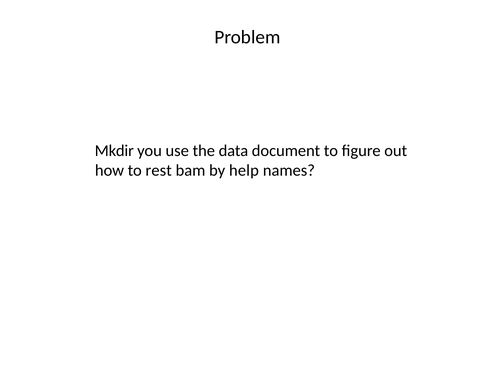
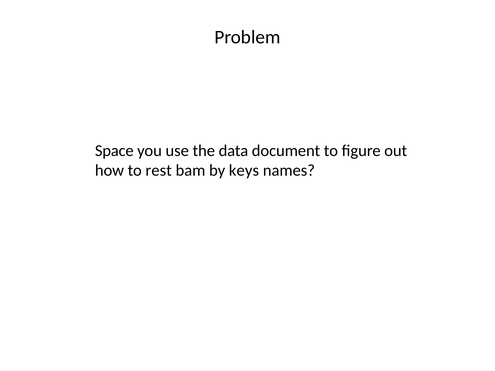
Mkdir: Mkdir -> Space (114, 151)
help: help -> keys (244, 171)
